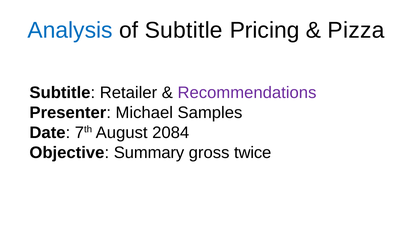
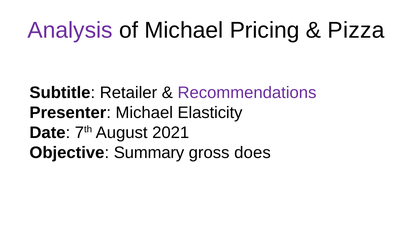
Analysis colour: blue -> purple (70, 30)
of Subtitle: Subtitle -> Michael (184, 30)
Samples: Samples -> Elasticity (210, 113)
2084: 2084 -> 2021 (171, 133)
twice: twice -> does (253, 153)
